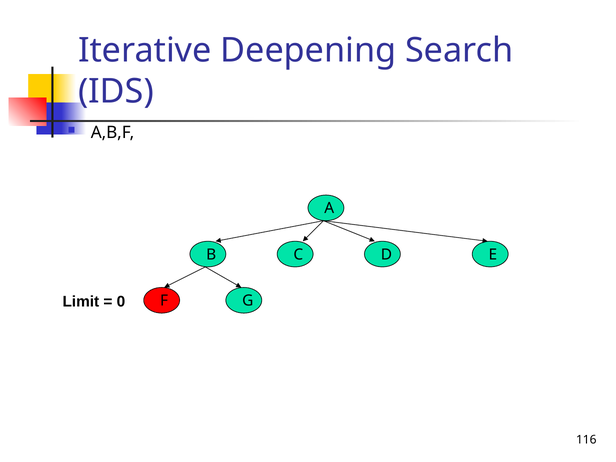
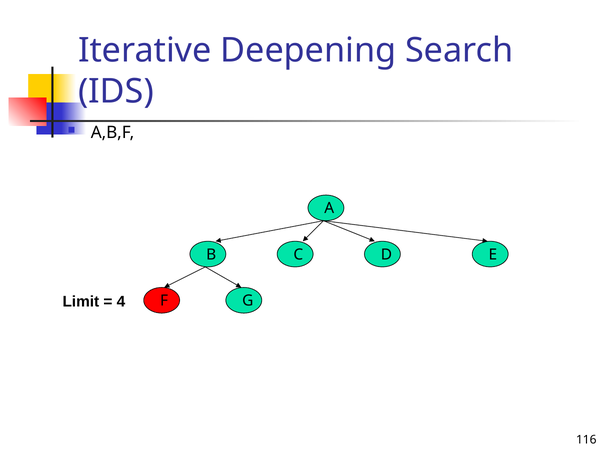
0: 0 -> 4 (121, 302)
